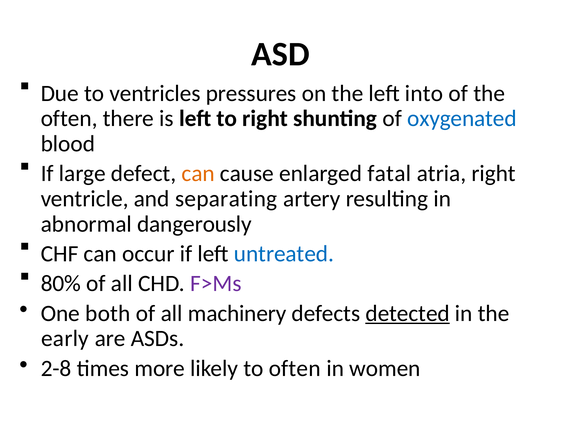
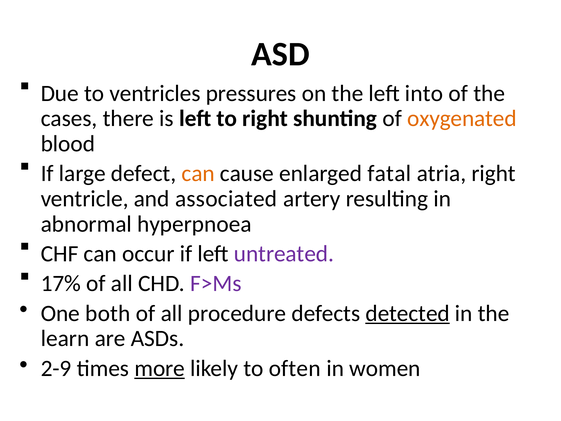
often: often -> cases (69, 119)
oxygenated colour: blue -> orange (462, 119)
separating: separating -> associated (226, 199)
dangerously: dangerously -> hyperpnoea (194, 224)
untreated colour: blue -> purple (284, 254)
80%: 80% -> 17% (61, 283)
machinery: machinery -> procedure (237, 313)
early: early -> learn (65, 338)
2-8: 2-8 -> 2-9 (56, 368)
more underline: none -> present (160, 368)
